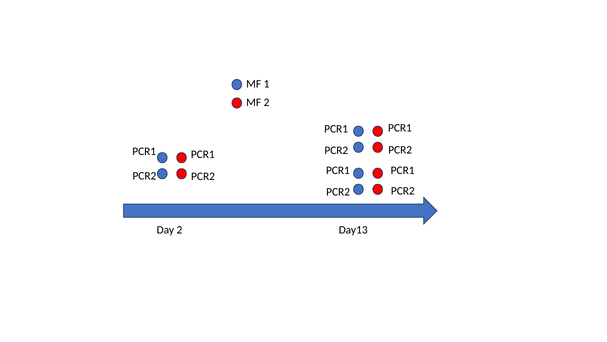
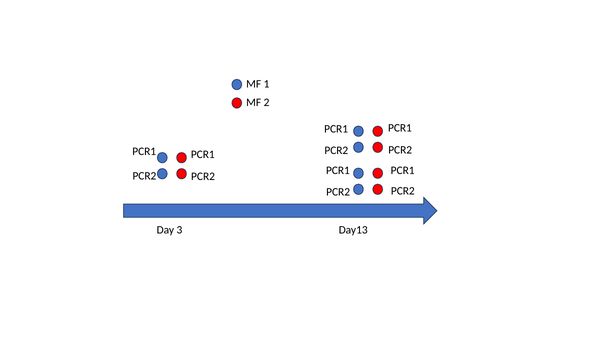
Day 2: 2 -> 3 (179, 230)
